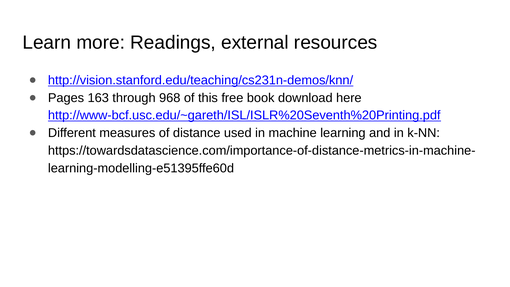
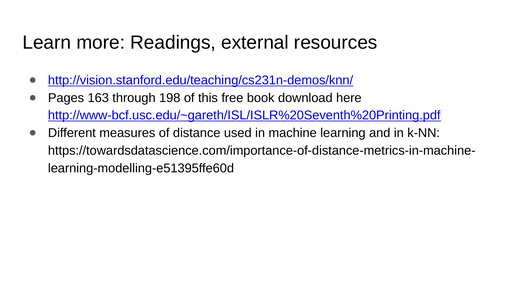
968: 968 -> 198 (170, 98)
